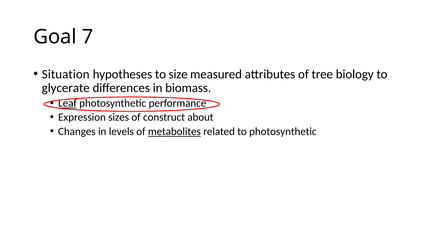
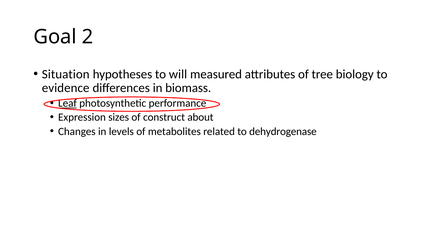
7: 7 -> 2 (88, 37)
size: size -> will (178, 74)
glycerate: glycerate -> evidence (66, 88)
metabolites underline: present -> none (174, 131)
to photosynthetic: photosynthetic -> dehydrogenase (283, 131)
